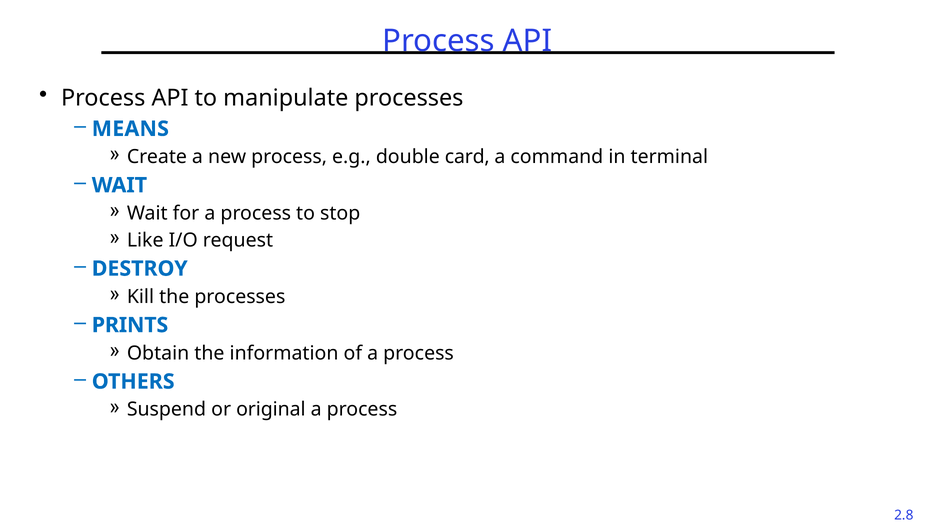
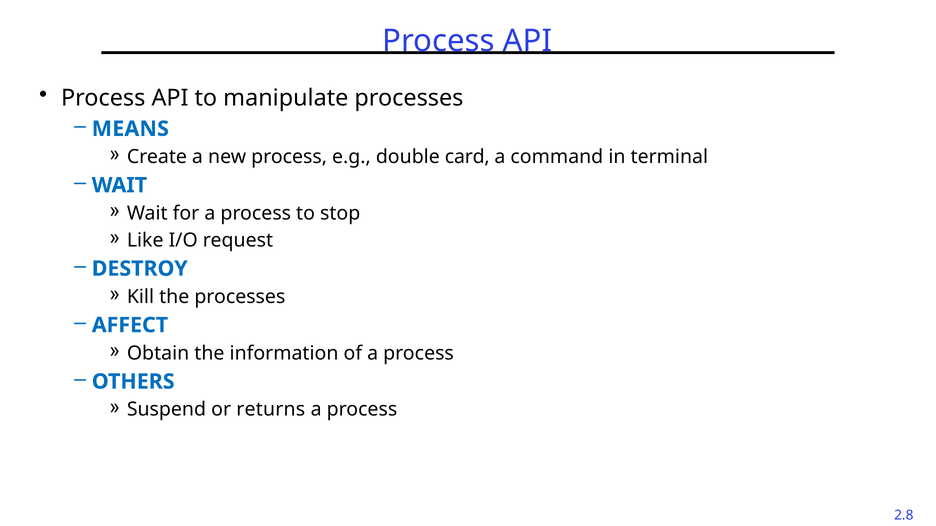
PRINTS: PRINTS -> AFFECT (130, 325)
original: original -> returns (271, 410)
